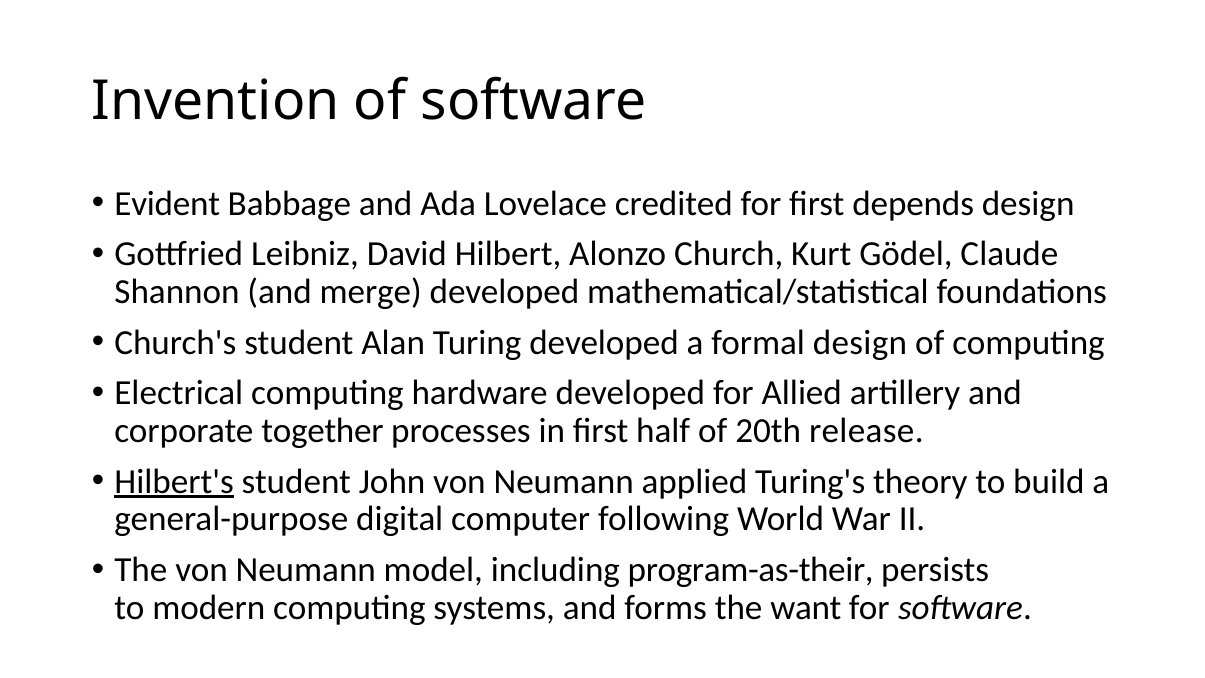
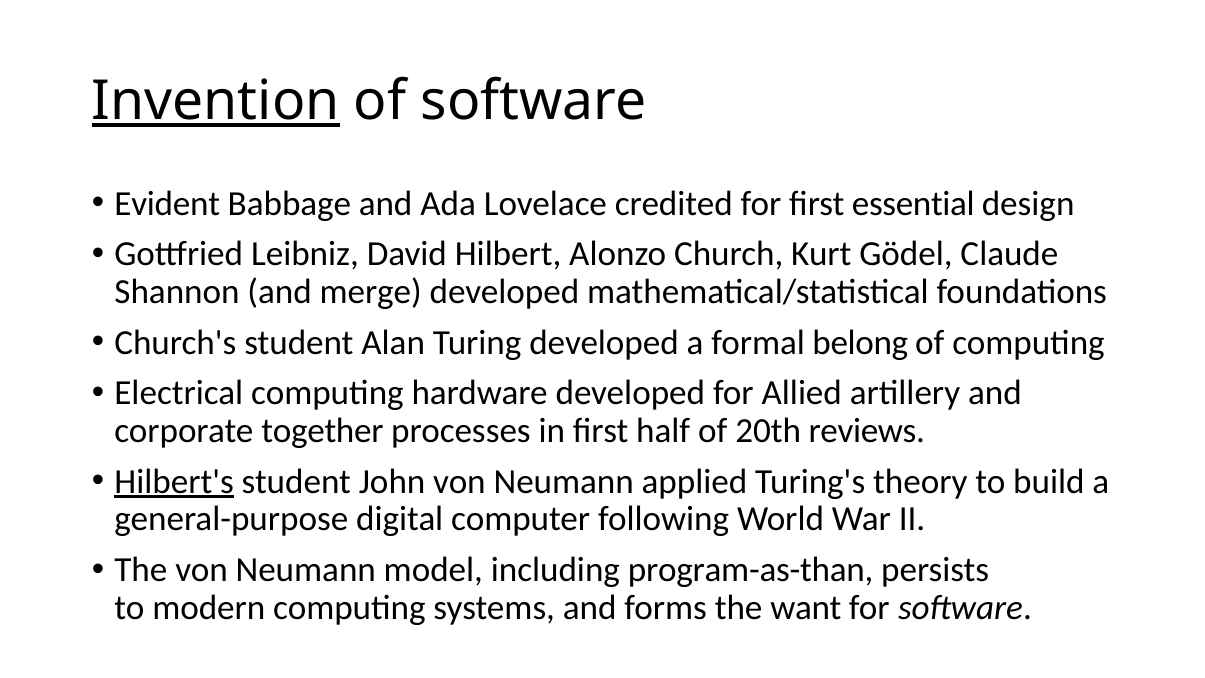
Invention underline: none -> present (216, 101)
depends: depends -> essential (913, 204)
formal design: design -> belong (860, 342)
release: release -> reviews (867, 431)
program-as-their: program-as-their -> program-as-than (751, 570)
